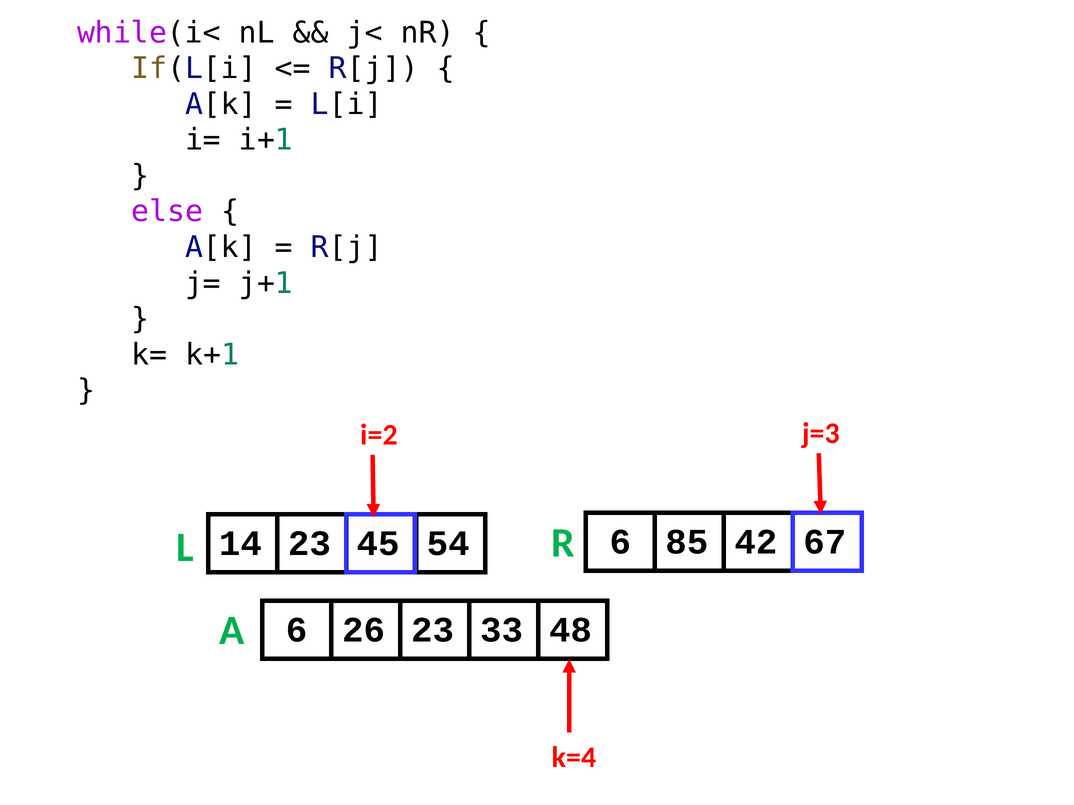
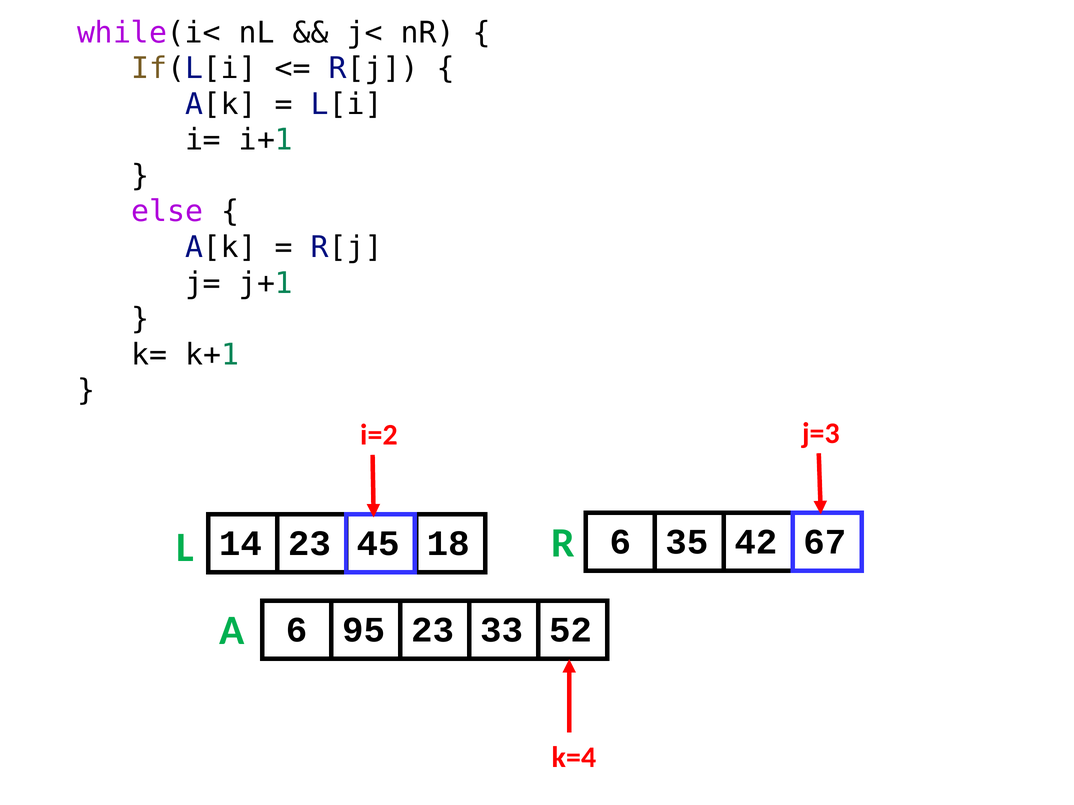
54: 54 -> 18 (448, 544)
85: 85 -> 35 (687, 542)
26: 26 -> 95 (364, 630)
48: 48 -> 52 (570, 630)
